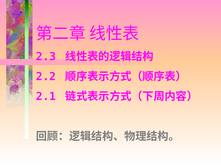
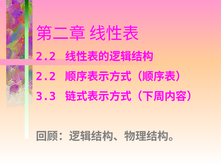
2.3: 2.3 -> 2.2 (46, 57)
2.1: 2.1 -> 3.3 (46, 96)
